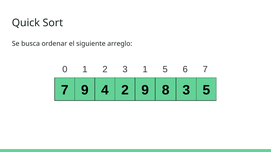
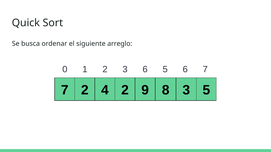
3 1: 1 -> 6 (145, 69)
7 9: 9 -> 2 (85, 90)
